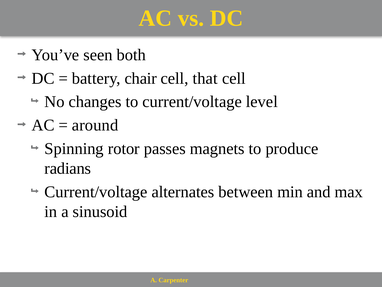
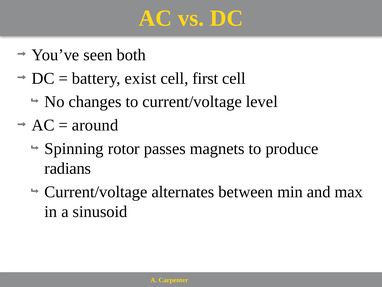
chair: chair -> exist (141, 78)
that: that -> first (205, 78)
